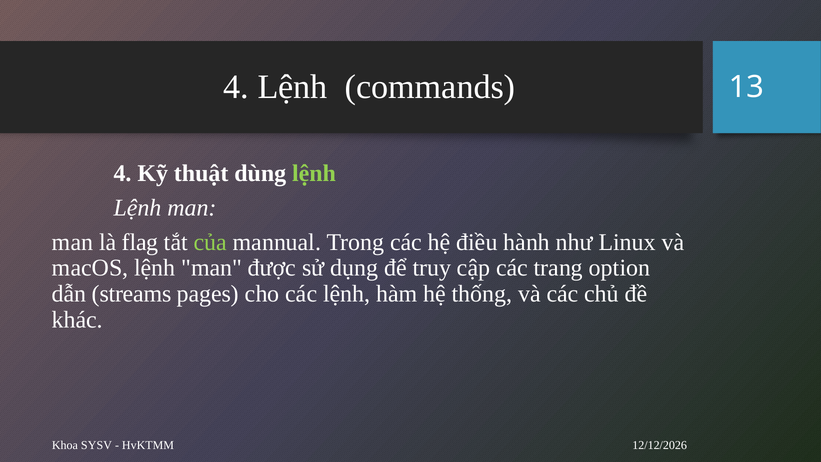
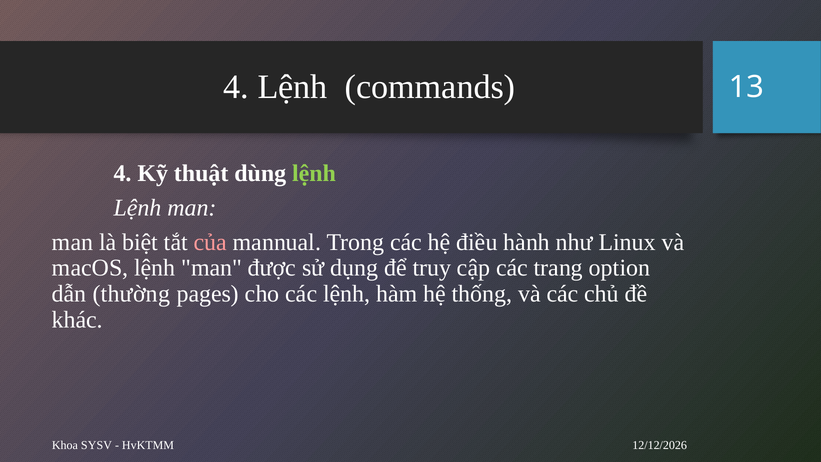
flag: flag -> biệt (140, 242)
của colour: light green -> pink (210, 242)
streams: streams -> thường (131, 294)
